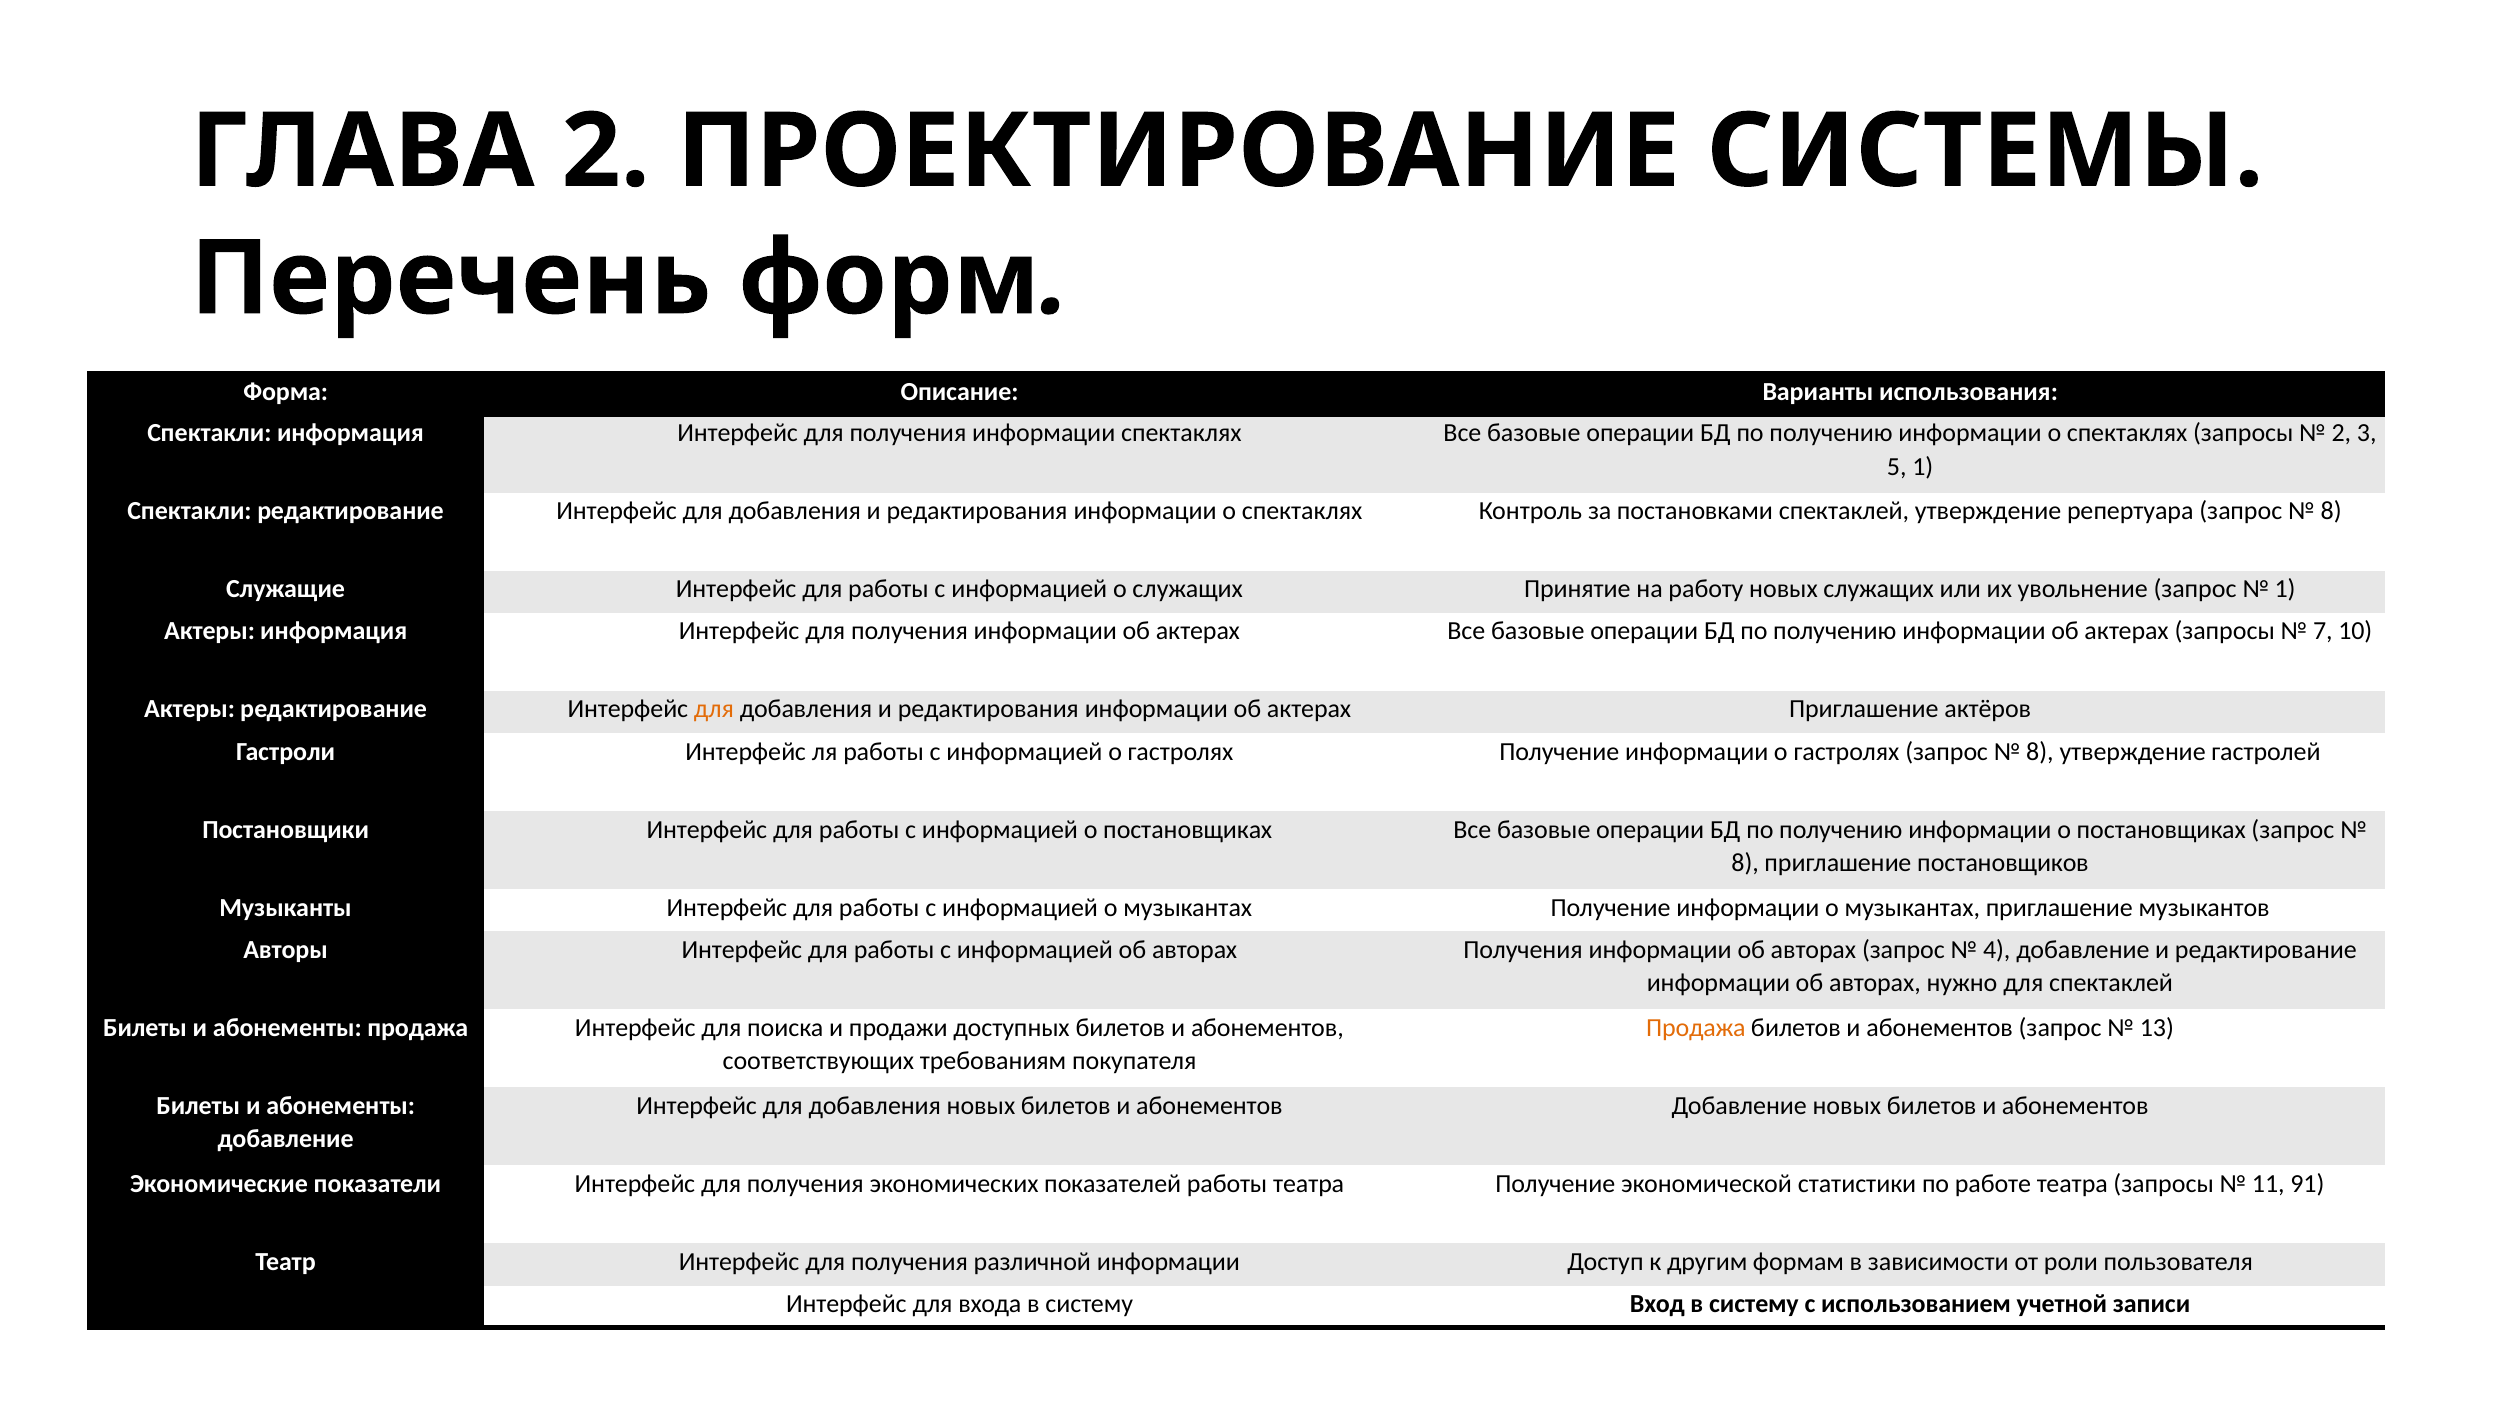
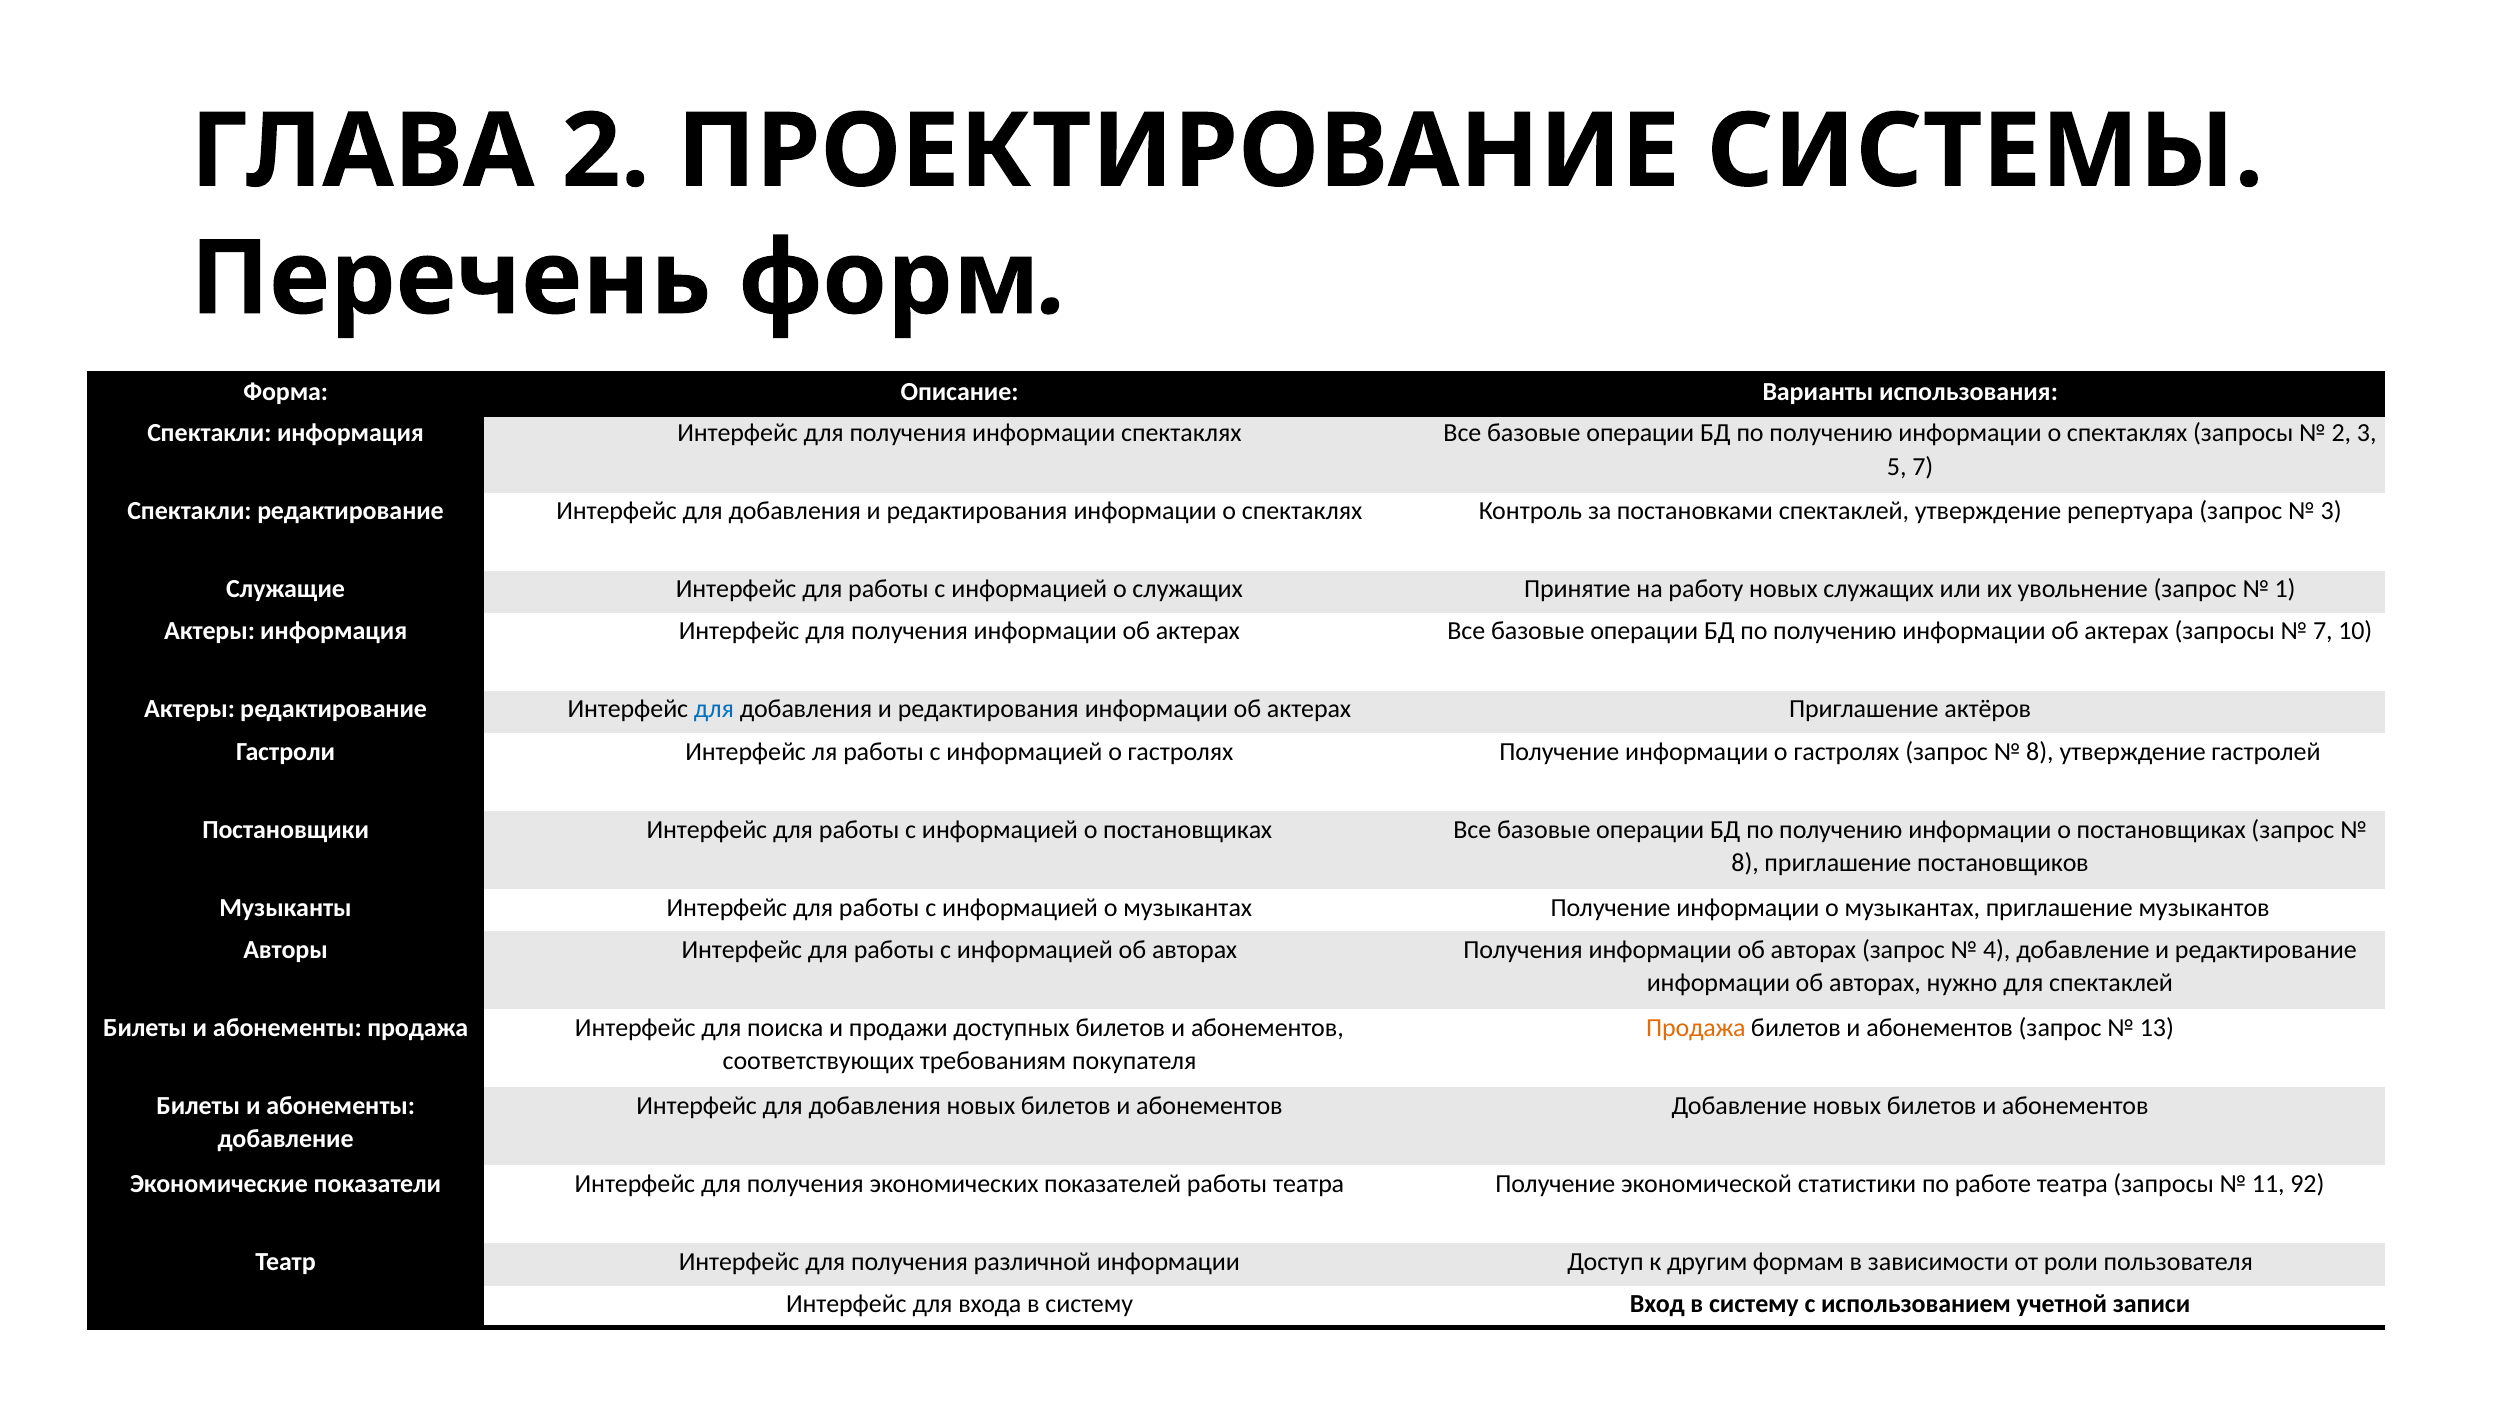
5 1: 1 -> 7 (1923, 467)
8: 8 -> 3 (2331, 511)
для colour: orange -> blue (714, 710)
91: 91 -> 92 (2307, 1184)
